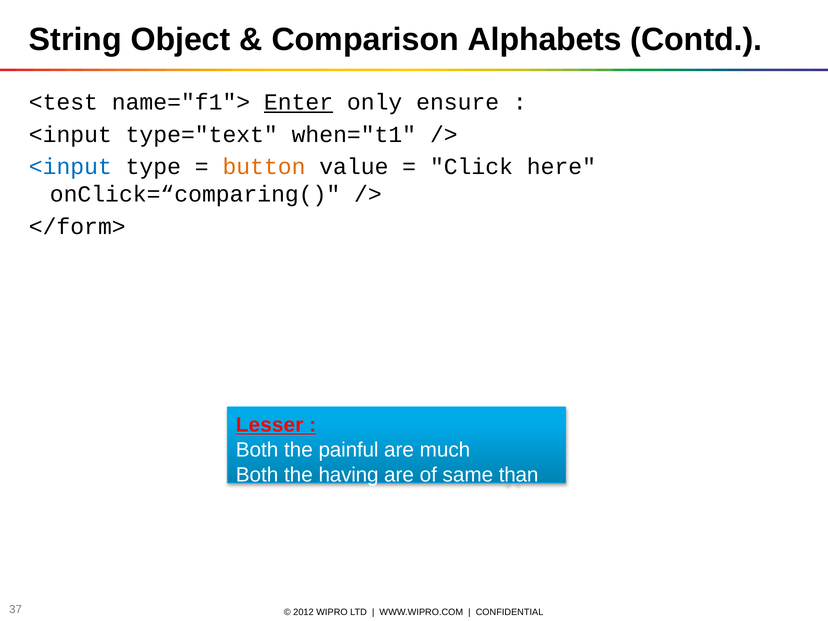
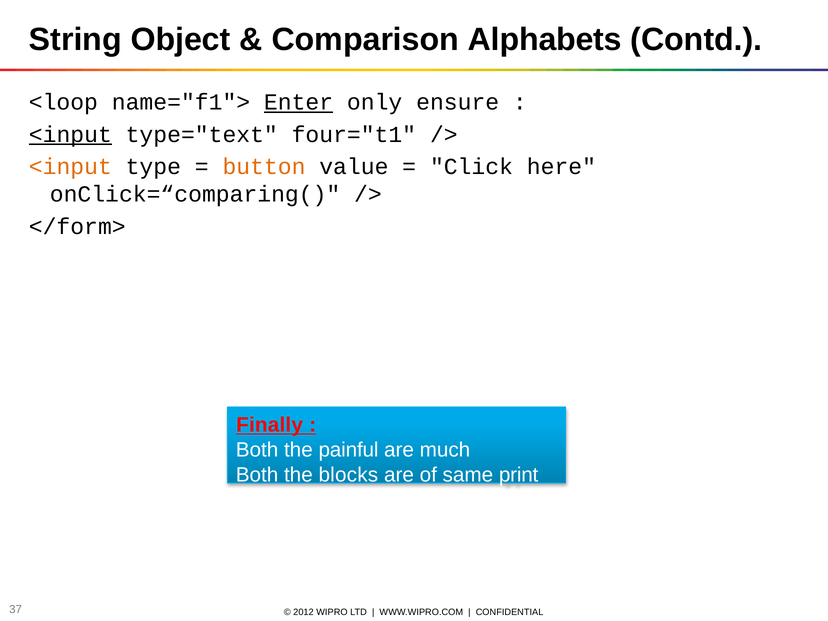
<test: <test -> <loop (63, 102)
<input underline: none -> present (70, 135)
when="t1: when="t1 -> four="t1 (354, 135)
<input colour: blue -> orange (70, 167)
Lesser: Lesser -> Finally (270, 425)
having: having -> blocks (348, 475)
than: than -> print (519, 475)
